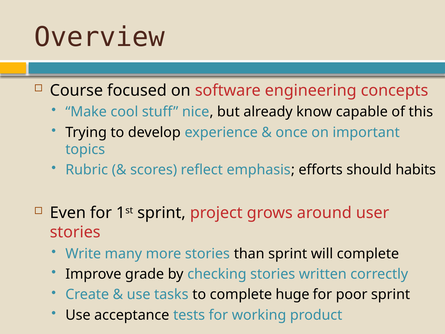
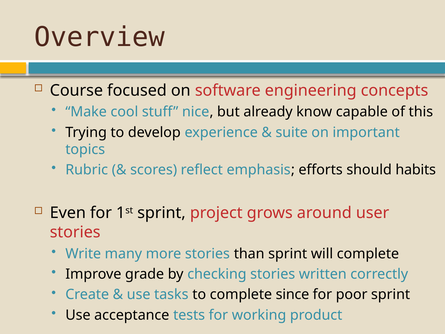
once: once -> suite (292, 132)
huge: huge -> since (292, 294)
